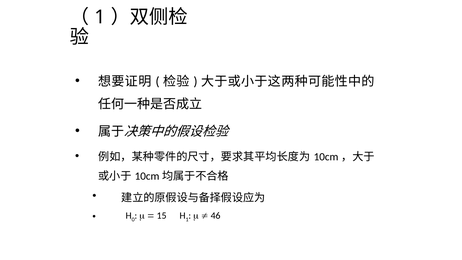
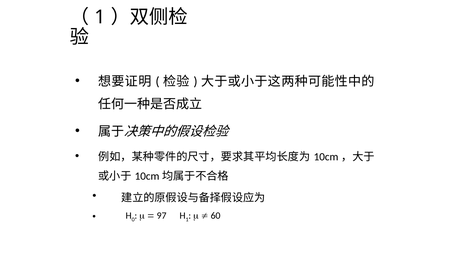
15: 15 -> 97 (162, 216)
46: 46 -> 60 (216, 216)
